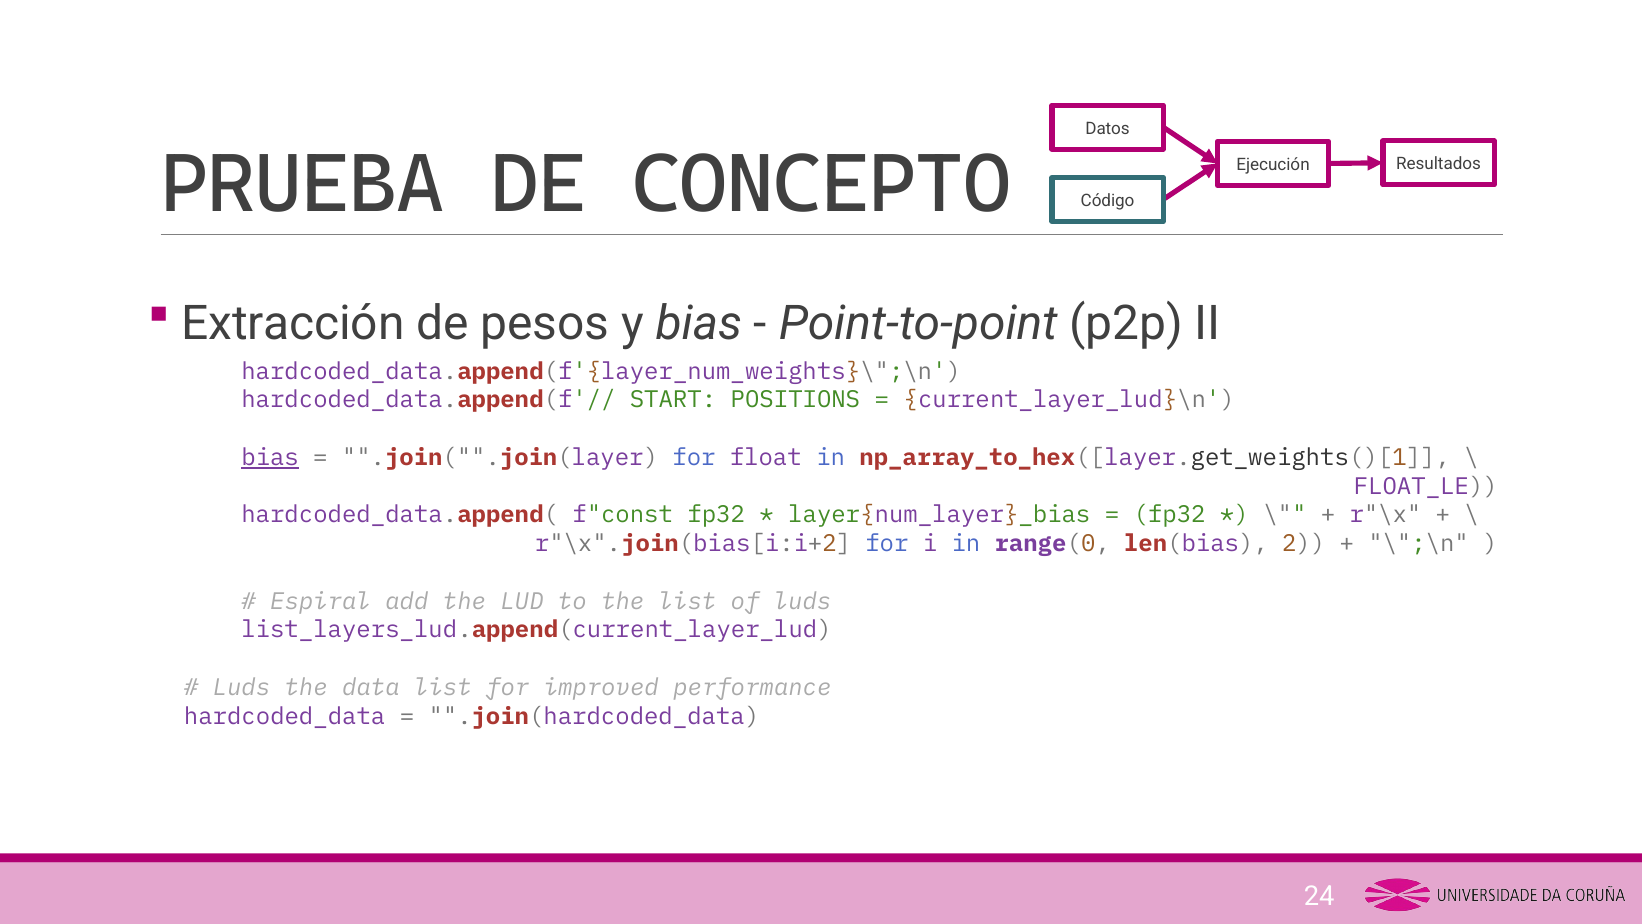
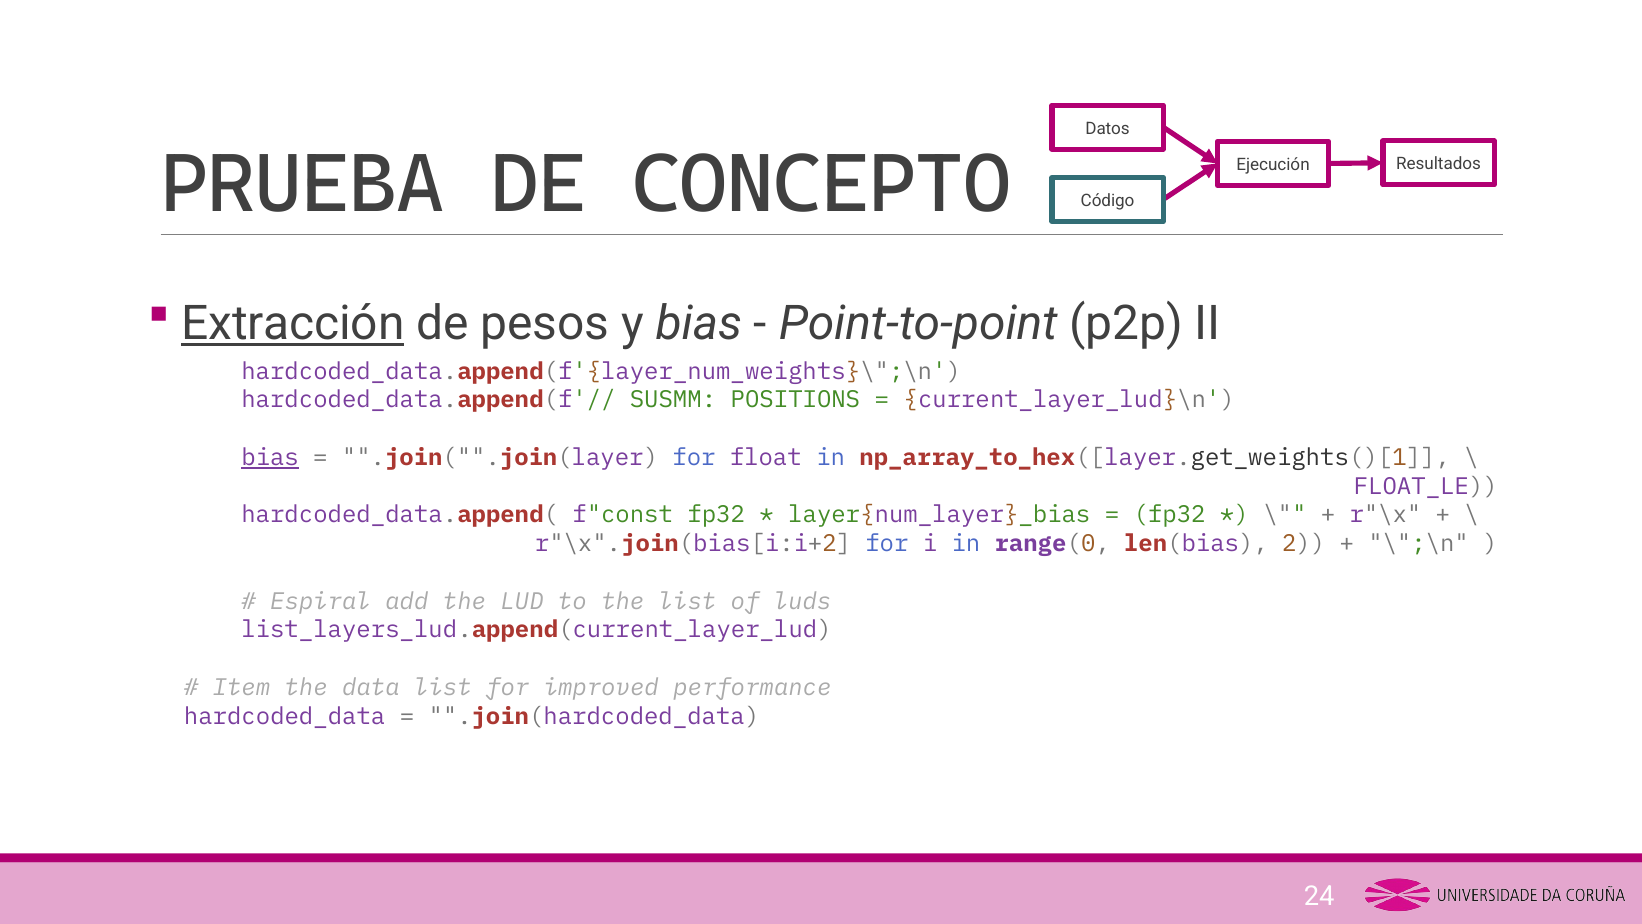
Extracción underline: none -> present (293, 324)
START: START -> SUSMM (673, 400)
Luds: Luds -> Item (241, 687)
